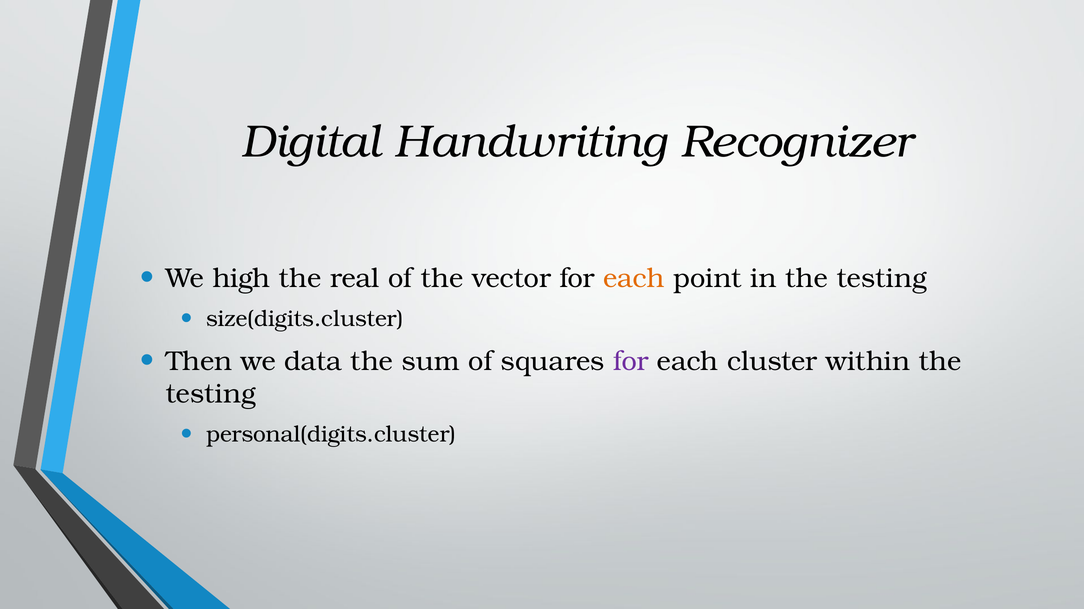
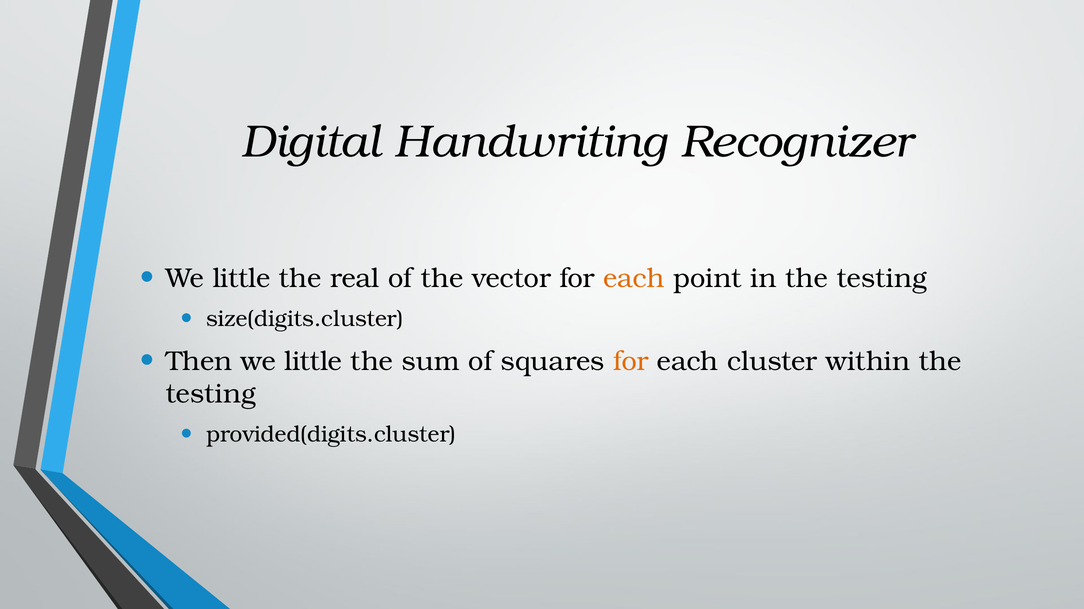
high: high -> little (241, 278)
Then we data: data -> little (313, 362)
for colour: purple -> orange (631, 362)
personal(digits.cluster: personal(digits.cluster -> provided(digits.cluster (331, 435)
